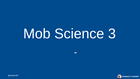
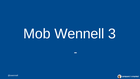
Science: Science -> Wennell (79, 34)
